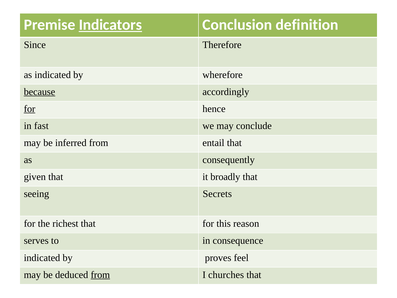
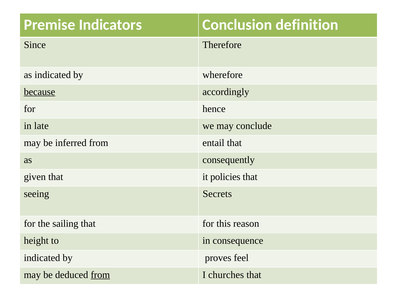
Indicators underline: present -> none (110, 25)
for underline: present -> none (30, 109)
fast: fast -> late (41, 126)
broadly: broadly -> policies (225, 177)
richest: richest -> sailing (65, 223)
serves: serves -> height (36, 241)
